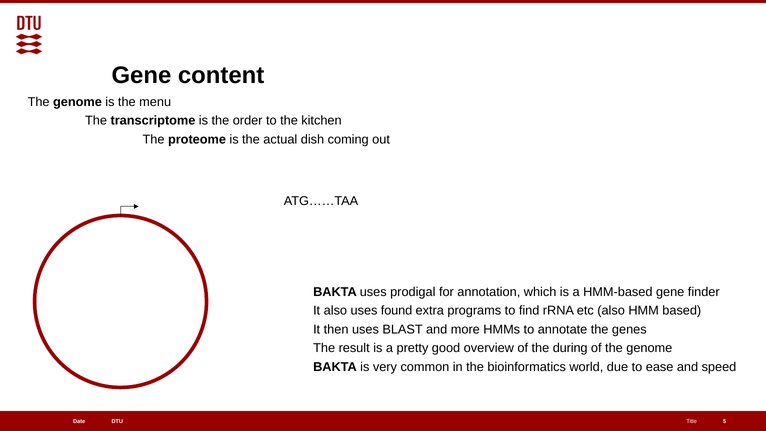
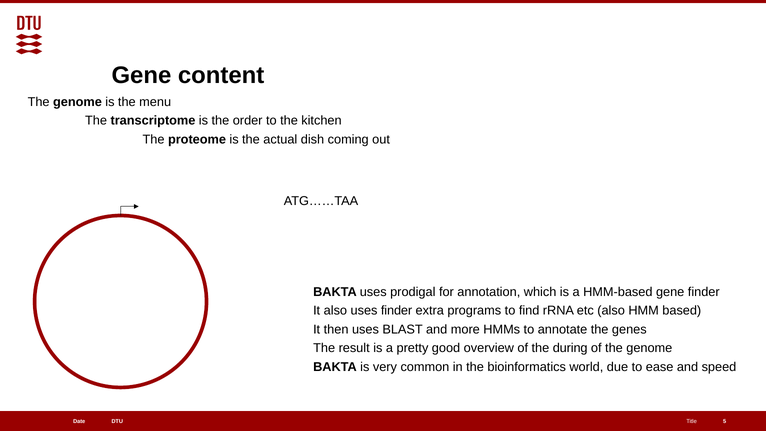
uses found: found -> finder (397, 311)
